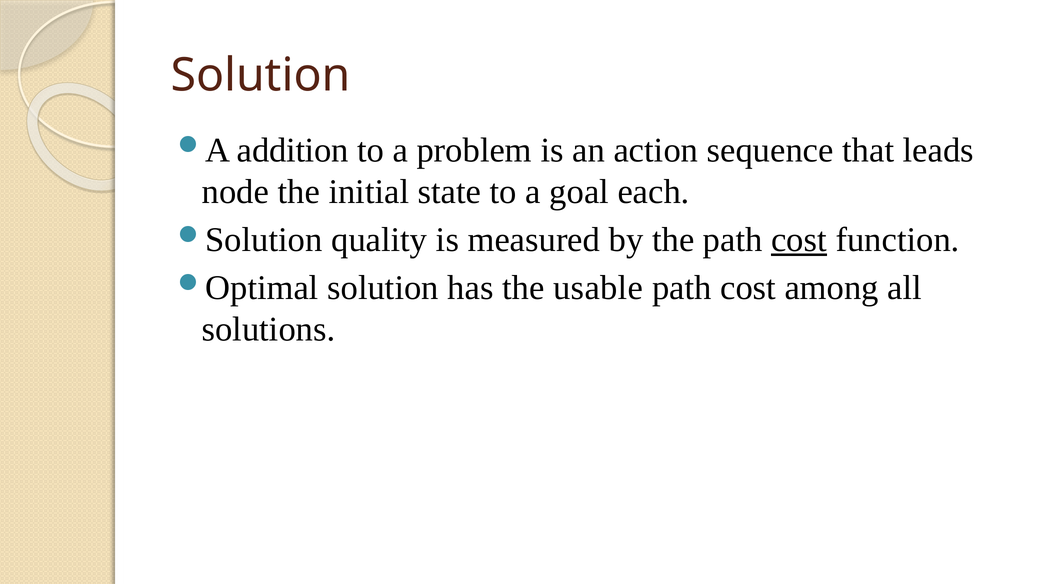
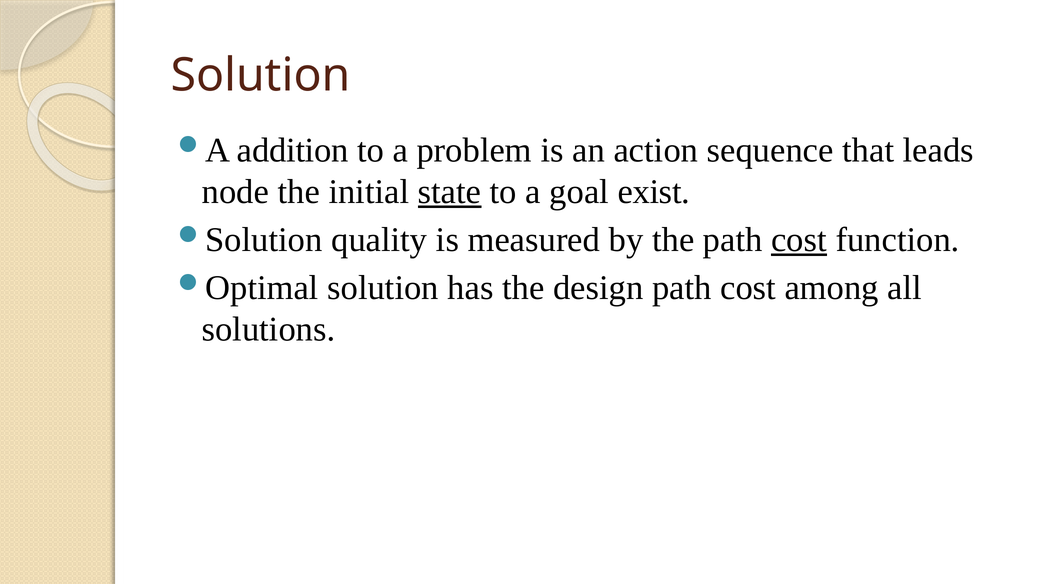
state underline: none -> present (450, 192)
each: each -> exist (654, 192)
usable: usable -> design (598, 288)
